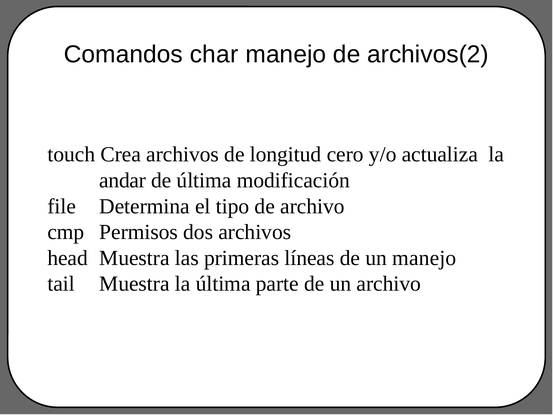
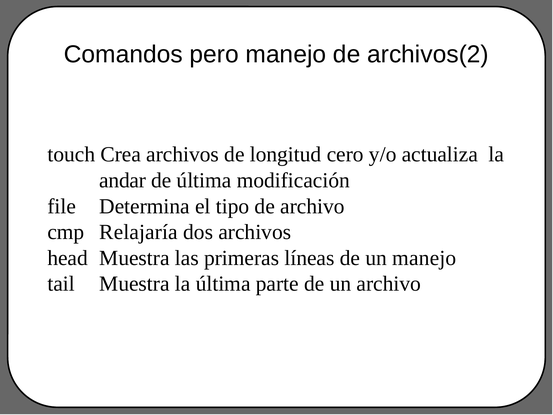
char: char -> pero (214, 54)
Permisos: Permisos -> Relajaría (139, 232)
